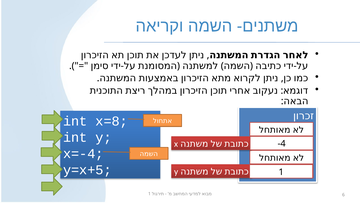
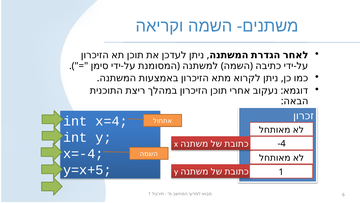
x=8: x=8 -> x=4 (112, 121)
